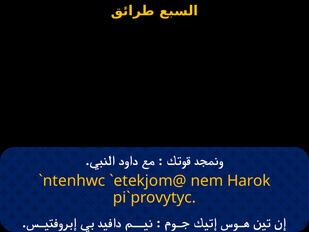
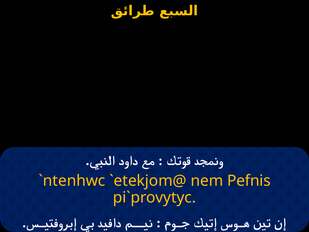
Harok: Harok -> Pefnis (249, 181)
